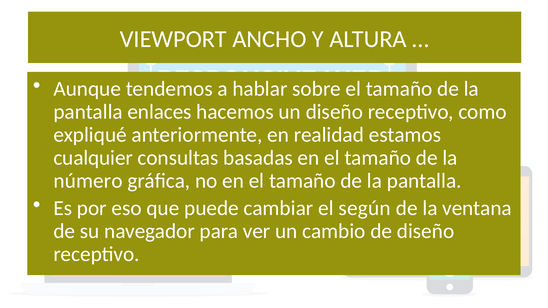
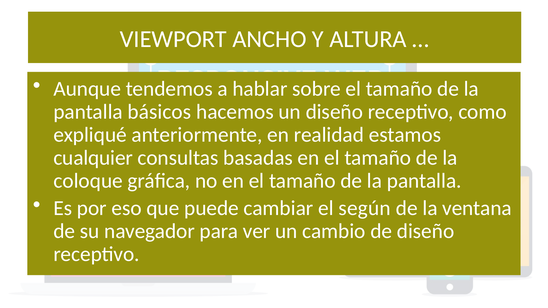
enlaces: enlaces -> básicos (159, 112)
número: número -> coloque (88, 181)
